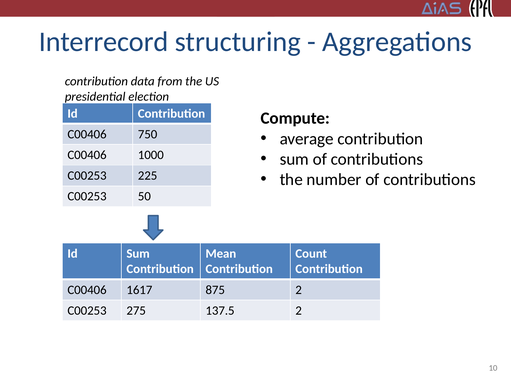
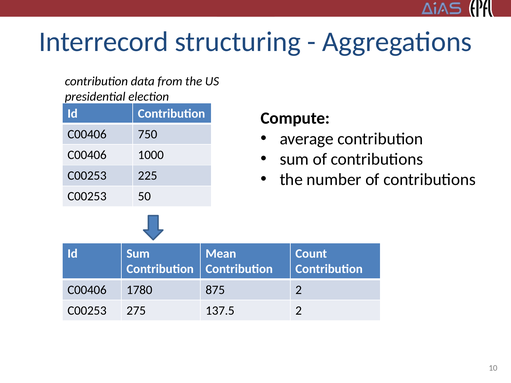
1617: 1617 -> 1780 (139, 290)
